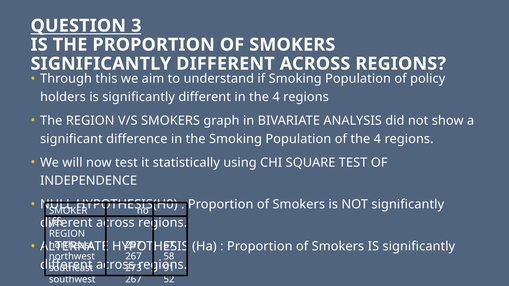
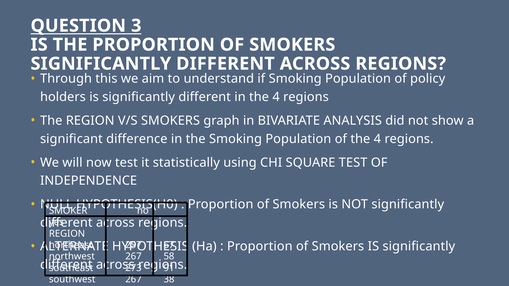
52: 52 -> 38 (169, 280)
